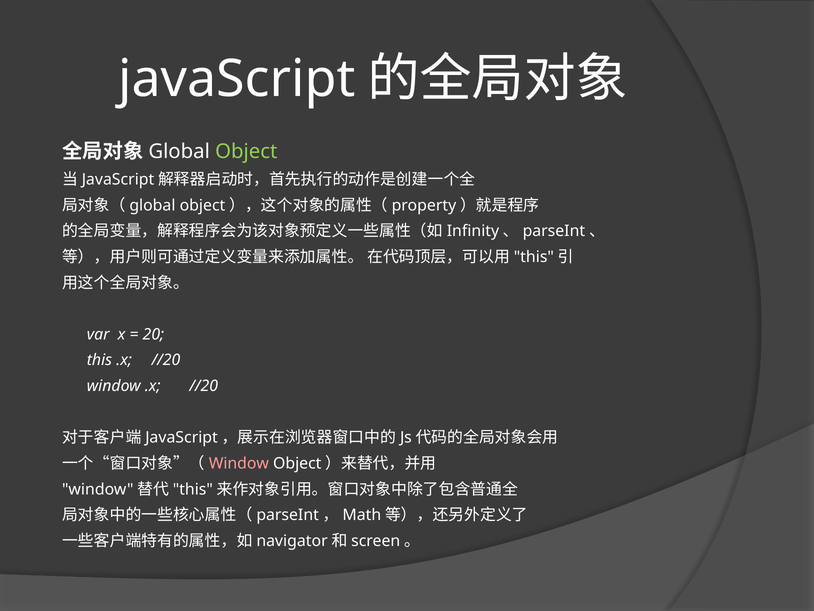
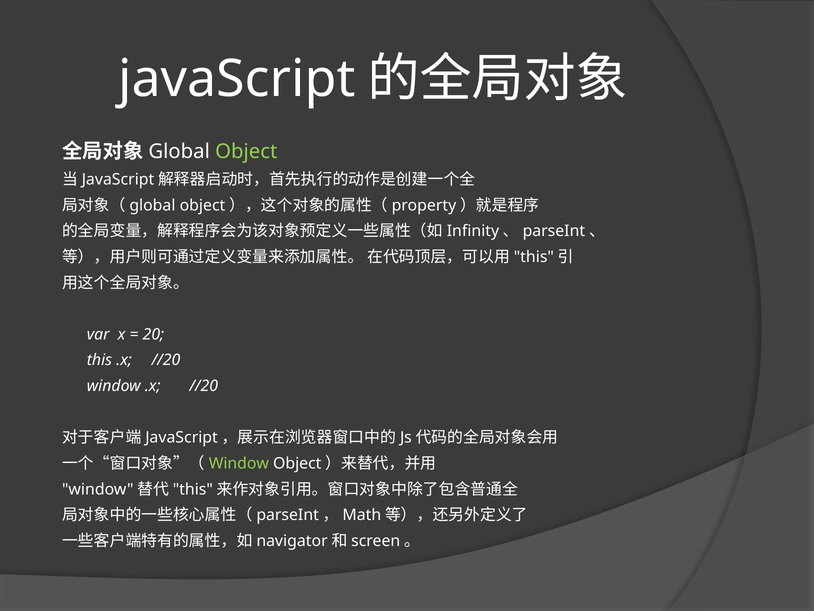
Window colour: pink -> light green (239, 463)
